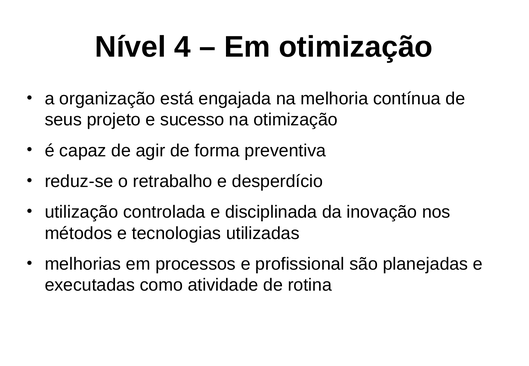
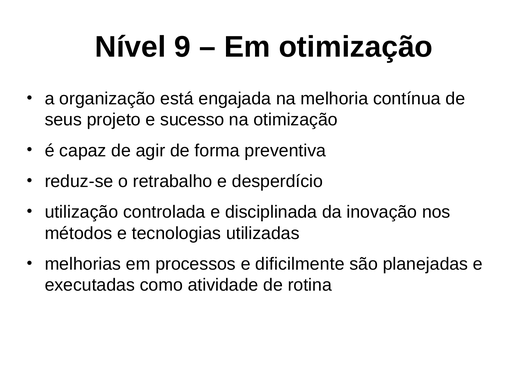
4: 4 -> 9 (183, 47)
profissional: profissional -> dificilmente (300, 264)
